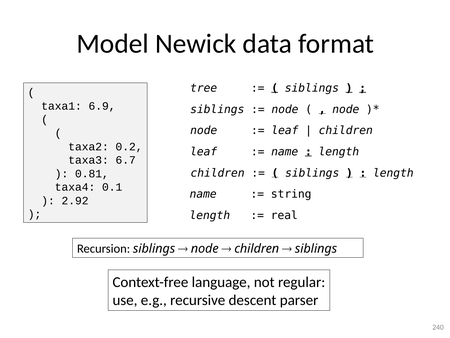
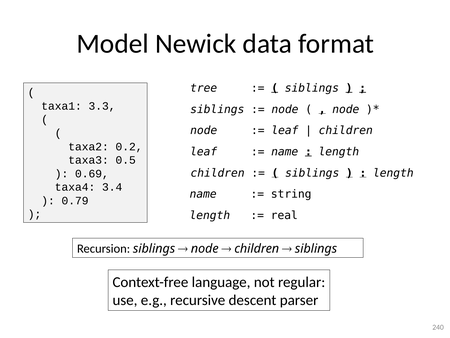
6.9: 6.9 -> 3.3 (102, 106)
6.7: 6.7 -> 0.5 (126, 160)
0.81: 0.81 -> 0.69 (92, 173)
0.1: 0.1 -> 3.4 (112, 187)
2.92: 2.92 -> 0.79 (75, 200)
